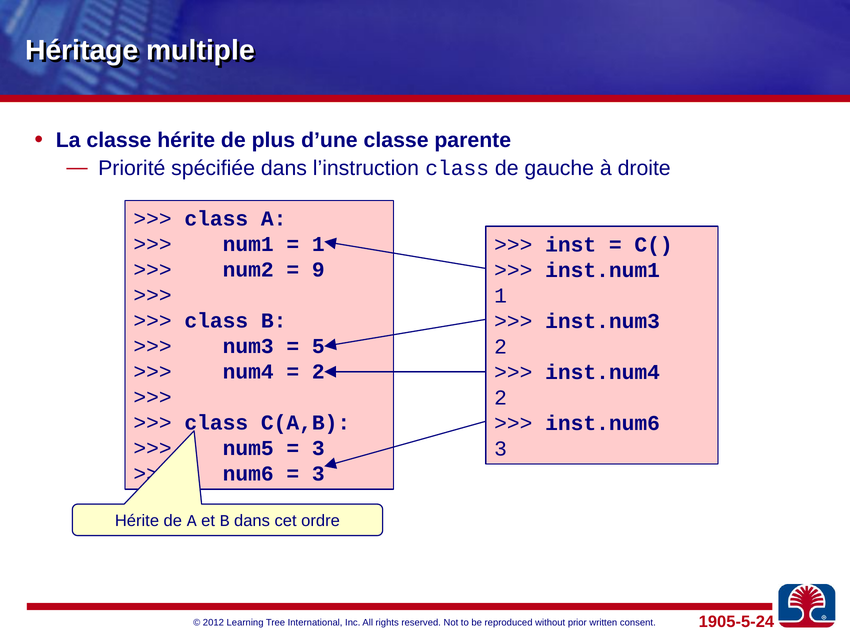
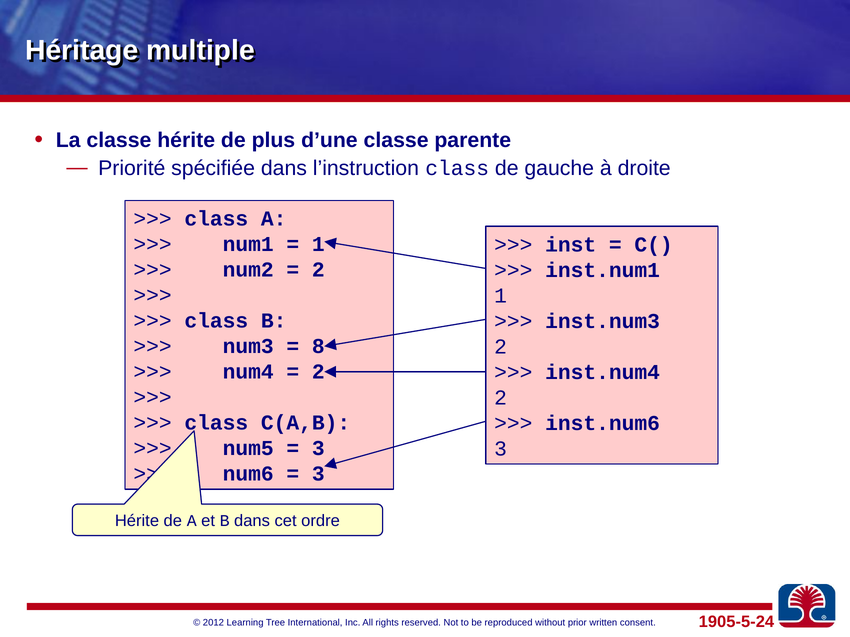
9: 9 -> 2 (318, 270)
5: 5 -> 8 (318, 347)
